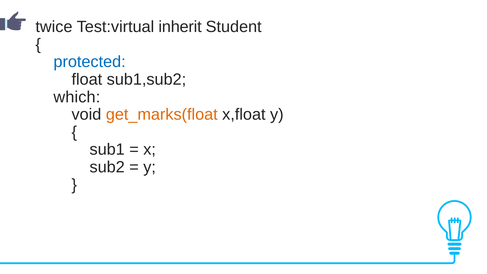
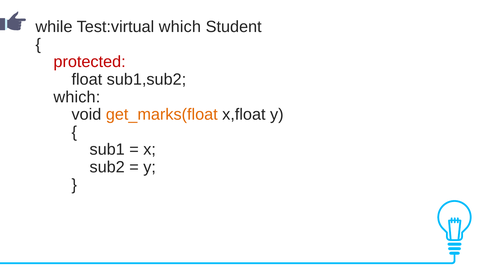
twice: twice -> while (54, 27)
Test:virtual inherit: inherit -> which (180, 27)
protected colour: blue -> red (90, 62)
